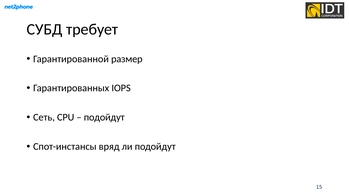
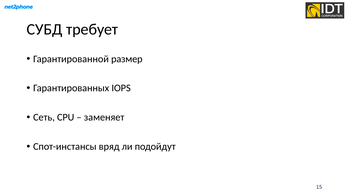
подойдут: подойдут -> заменяет (104, 118)
